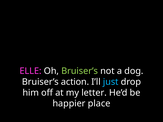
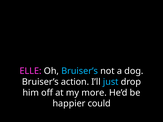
Bruiser’s colour: light green -> light blue (80, 71)
letter: letter -> more (94, 93)
place: place -> could (99, 104)
